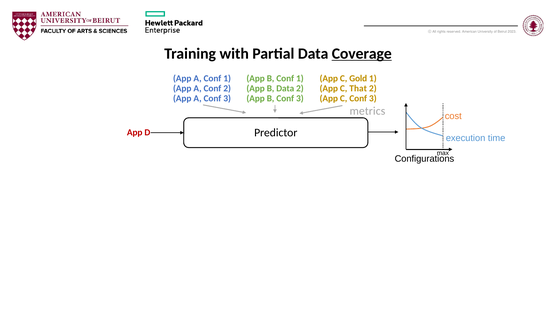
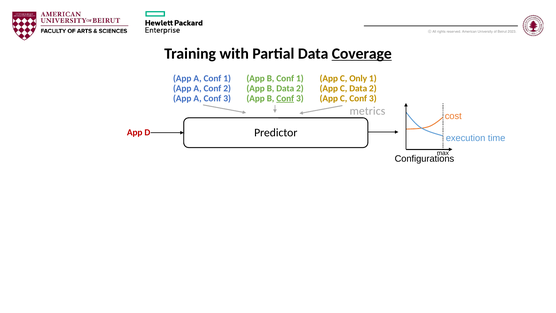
Gold: Gold -> Only (358, 78)
C That: That -> Data (358, 88)
Conf underline: none -> present (285, 98)
